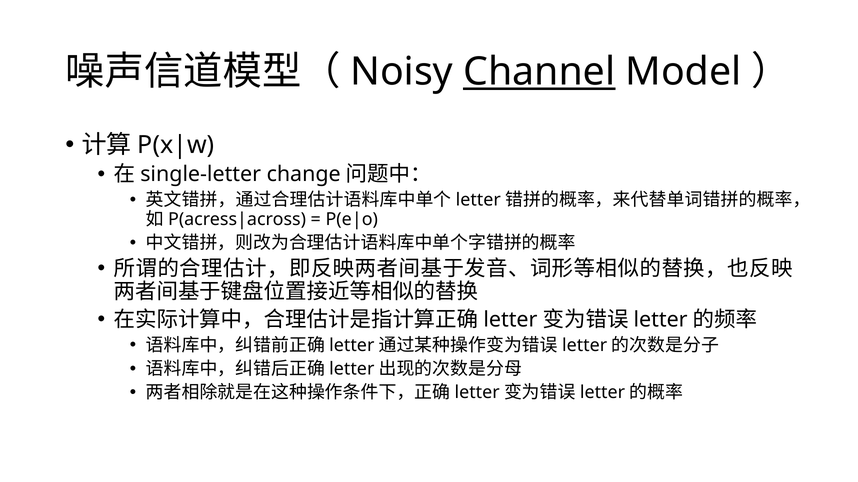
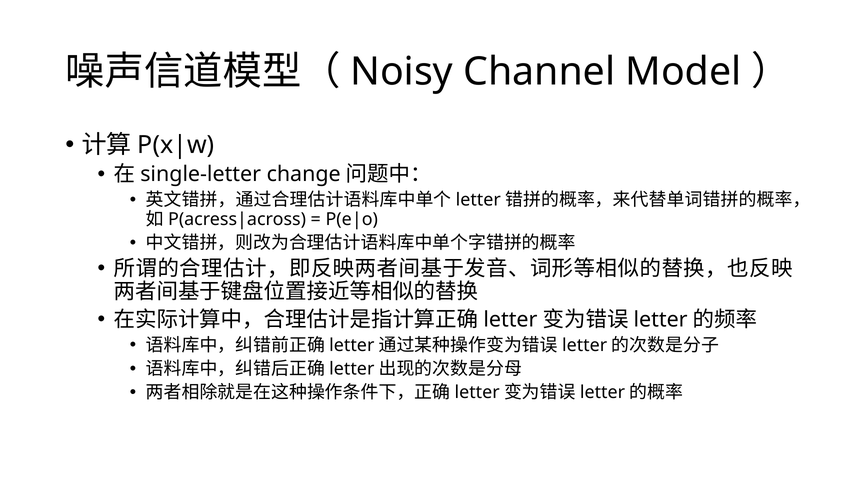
Channel underline: present -> none (539, 72)
